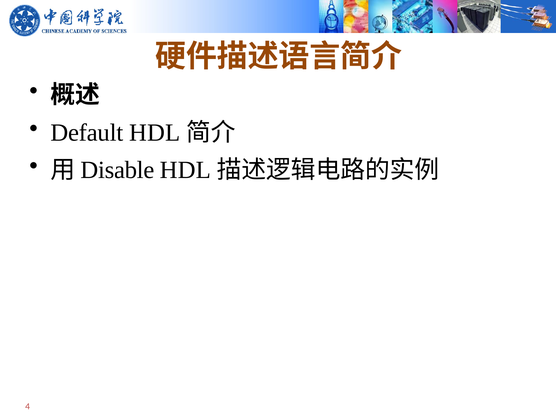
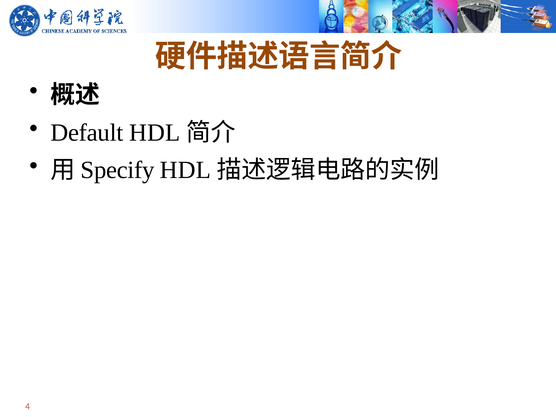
Disable: Disable -> Specify (118, 170)
